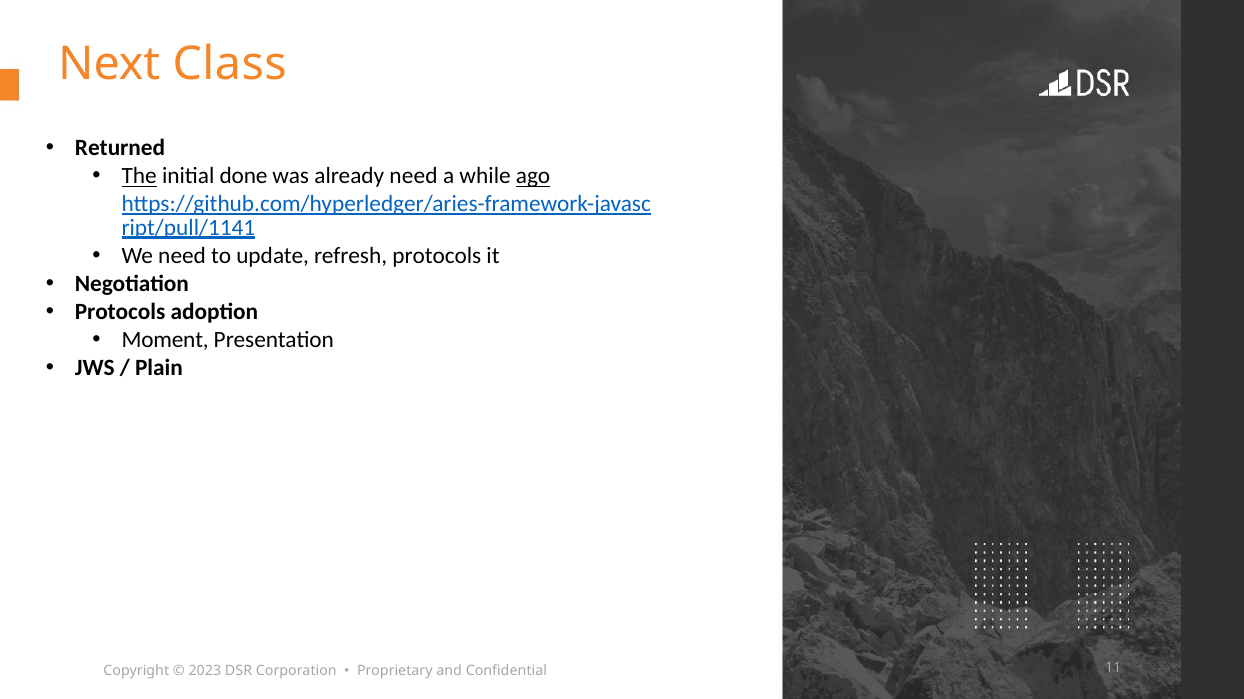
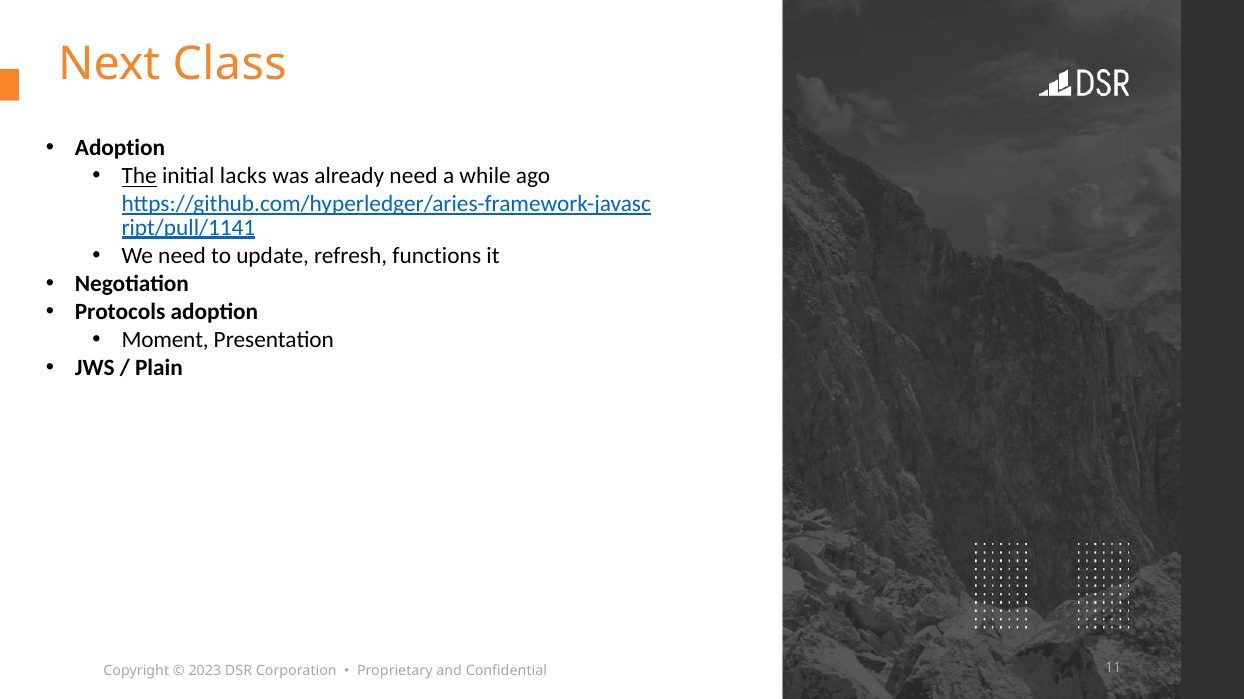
Returned: Returned -> Adoption (120, 148)
done: done -> lacks (243, 176)
ago underline: present -> none (533, 176)
refresh protocols: protocols -> functions (437, 256)
